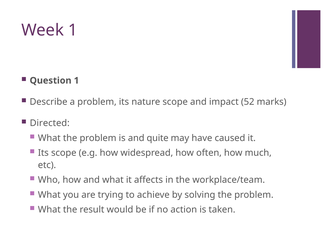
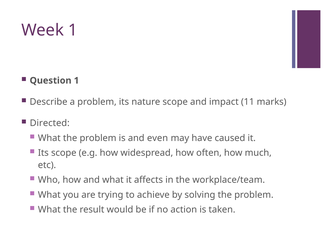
52: 52 -> 11 (248, 102)
quite: quite -> even (158, 138)
